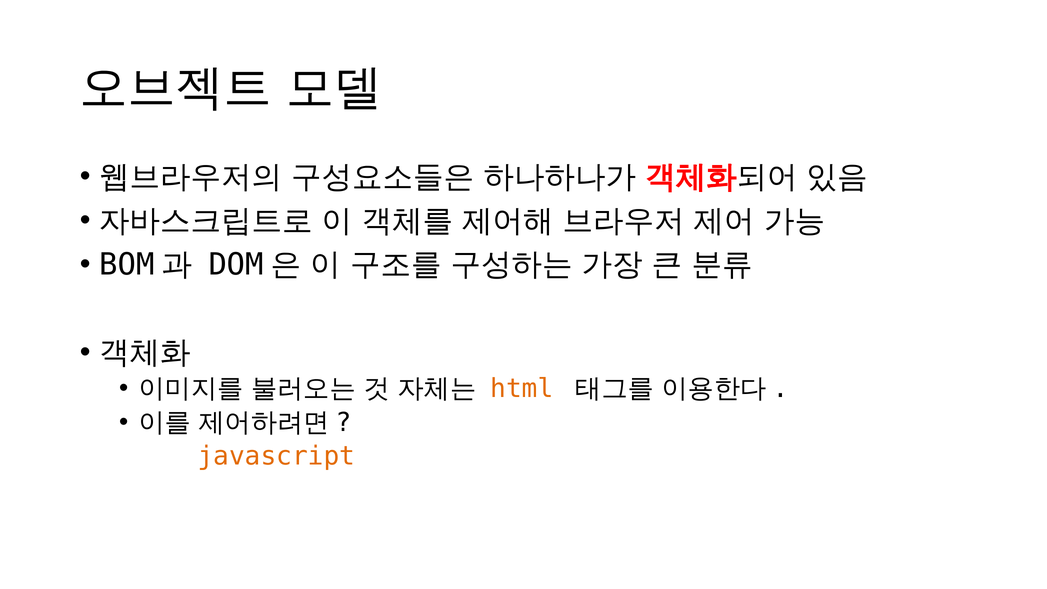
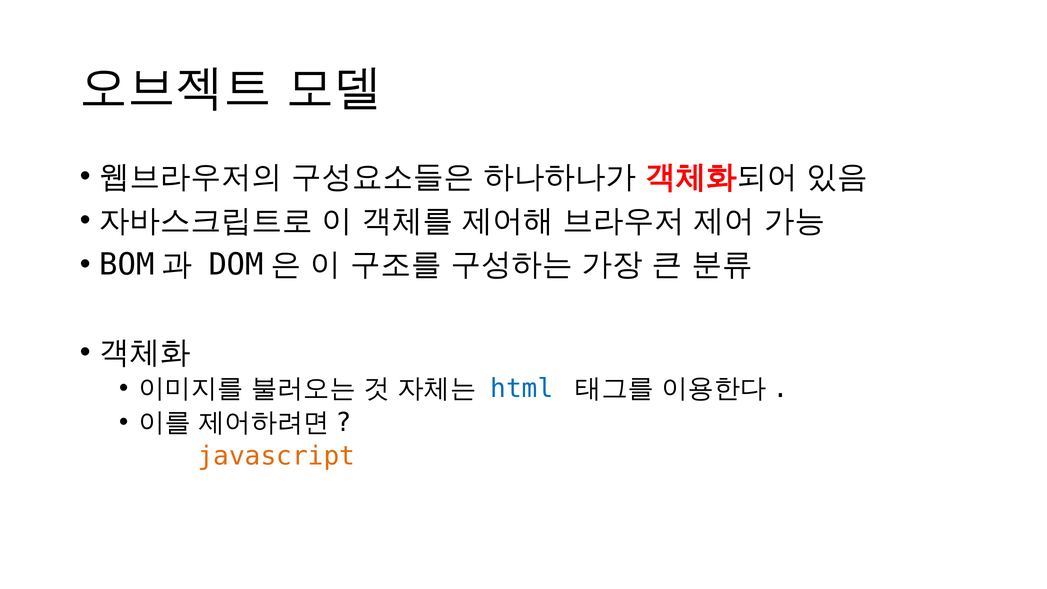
html colour: orange -> blue (522, 389)
